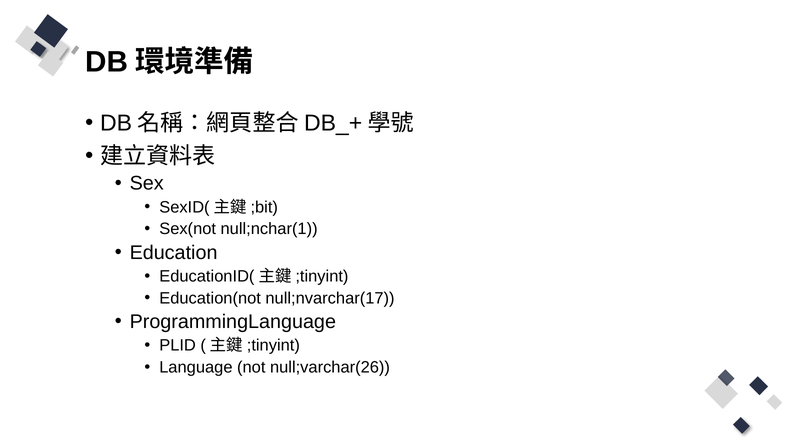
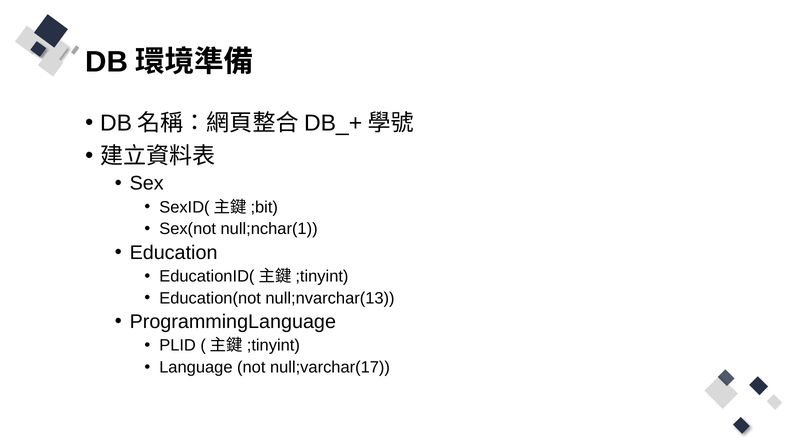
null;nvarchar(17: null;nvarchar(17 -> null;nvarchar(13 (330, 298)
null;varchar(26: null;varchar(26 -> null;varchar(17 (330, 368)
